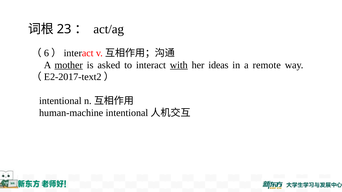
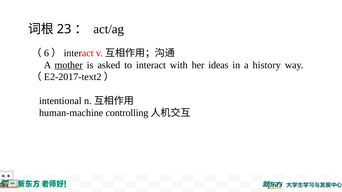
with underline: present -> none (179, 65)
remote: remote -> history (267, 65)
human-machine intentional: intentional -> controlling (127, 113)
